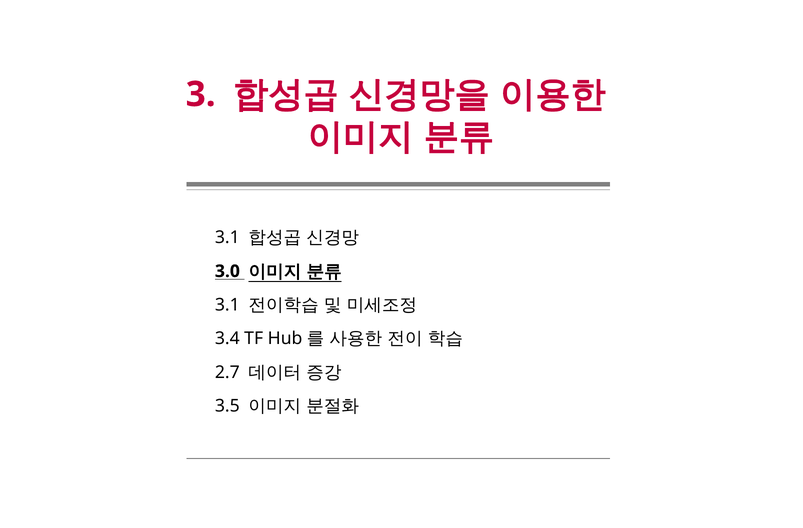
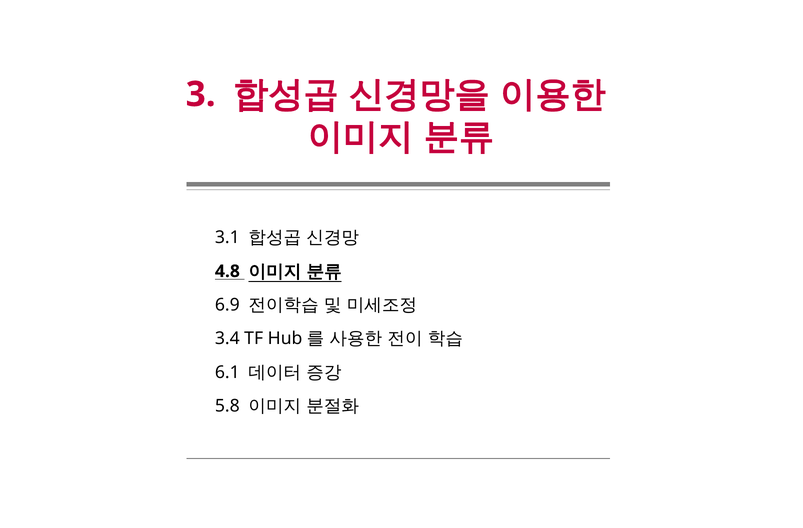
3.0: 3.0 -> 4.8 (227, 271)
3.1: 3.1 -> 6.9 (227, 305)
2.7: 2.7 -> 6.1 (227, 372)
3.5: 3.5 -> 5.8 (227, 405)
